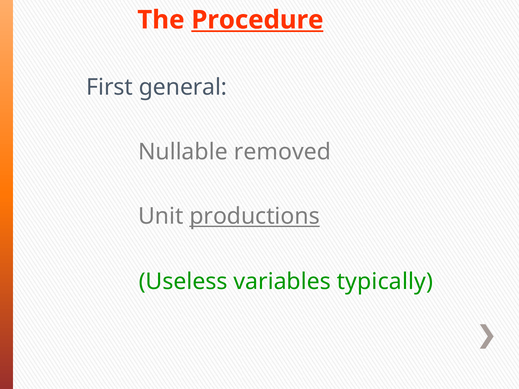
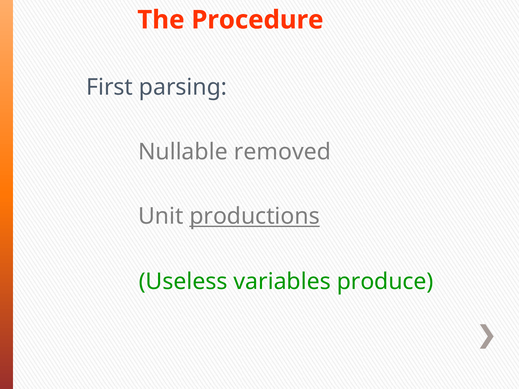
Procedure underline: present -> none (257, 20)
general: general -> parsing (183, 87)
typically: typically -> produce (385, 282)
